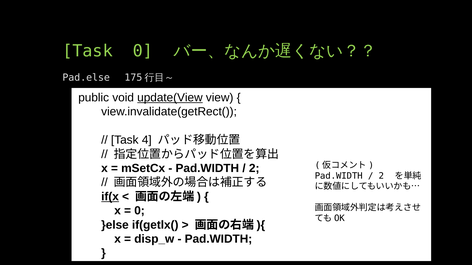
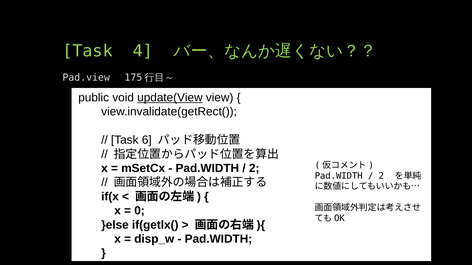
Task 0: 0 -> 4 (143, 51)
Pad.else: Pad.else -> Pad.view (86, 78)
4: 4 -> 6 (147, 140)
if(x underline: present -> none (110, 197)
